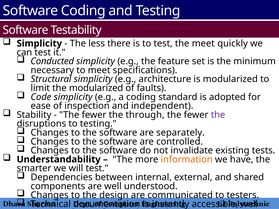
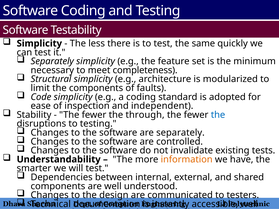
the meet: meet -> same (203, 43)
Conducted: Conducted -> Separately (52, 61)
specifications: specifications -> completeness (145, 70)
the modularized: modularized -> components (96, 88)
the colour: purple -> blue (218, 115)
